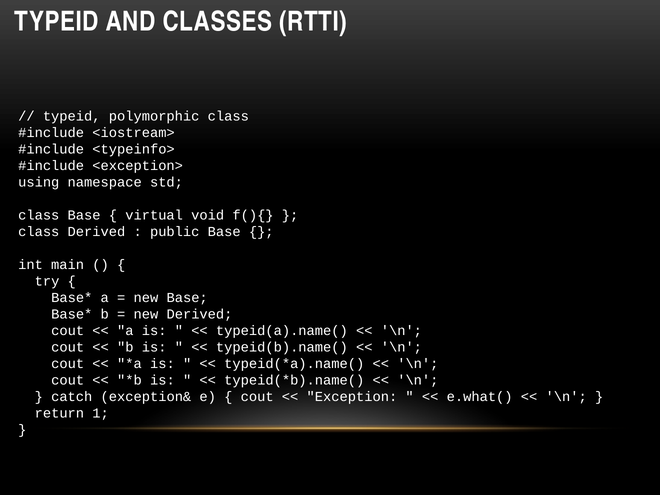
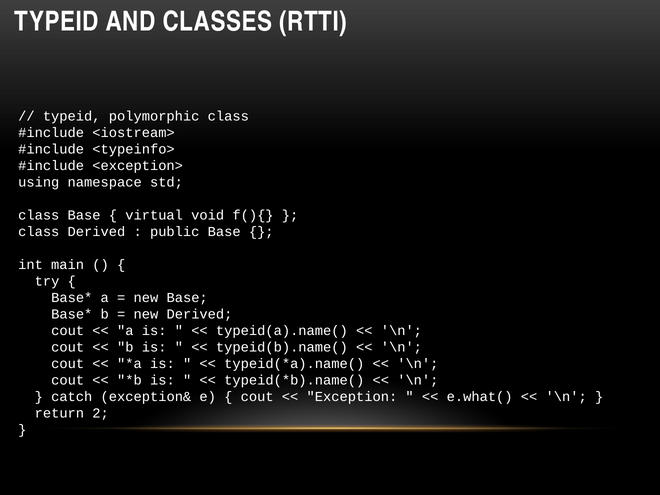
1: 1 -> 2 (101, 413)
